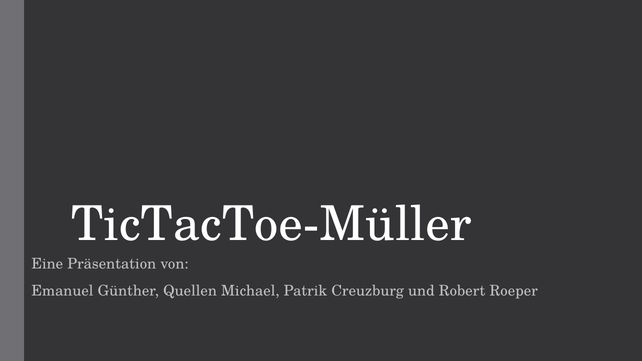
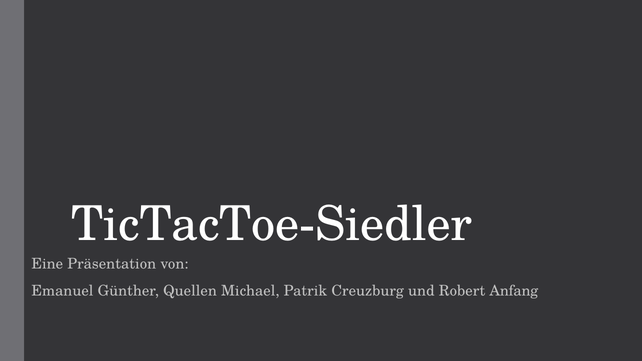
TicTacToe-Müller: TicTacToe-Müller -> TicTacToe-Siedler (272, 225)
Roeper: Roeper -> Anfang (514, 291)
